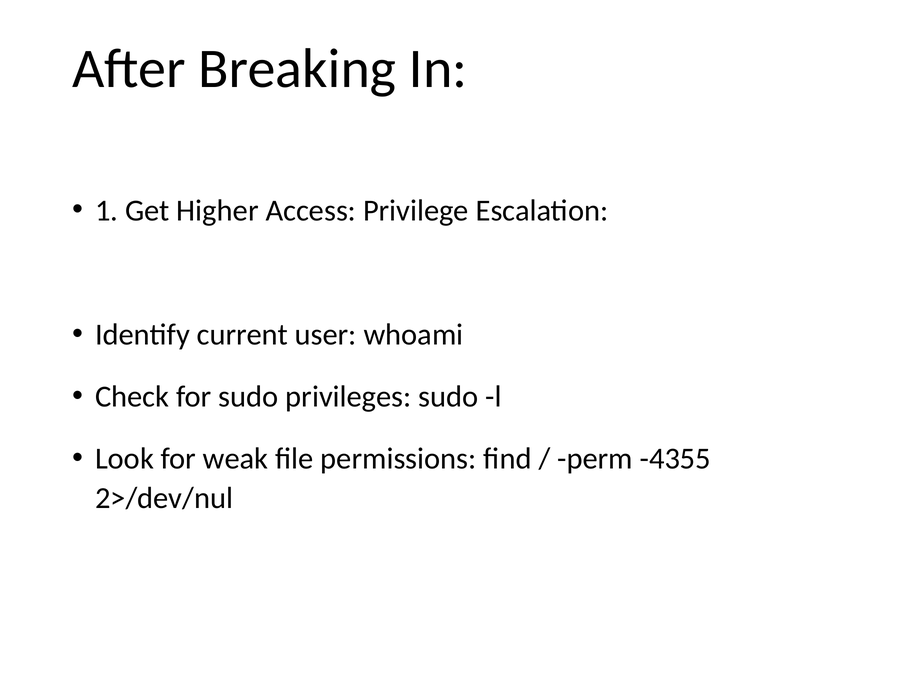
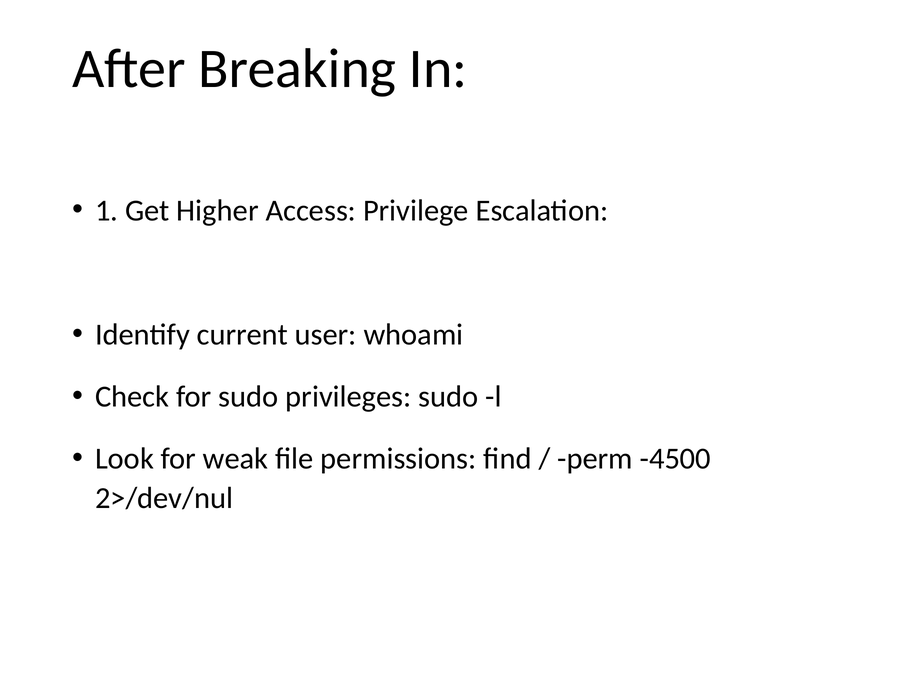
-4355: -4355 -> -4500 (675, 459)
